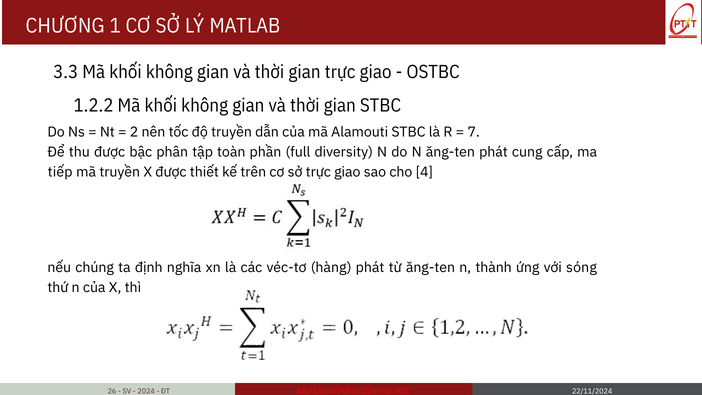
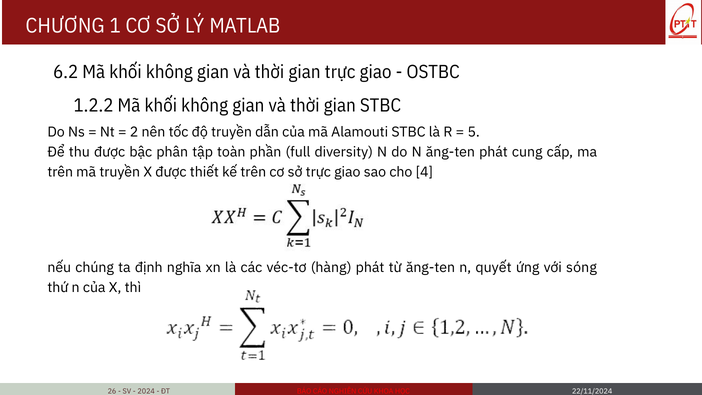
3.3: 3.3 -> 6.2 (66, 72)
7: 7 -> 5 (474, 132)
tiếp: tiếp -> trên (60, 172)
thành: thành -> quyết (494, 268)
